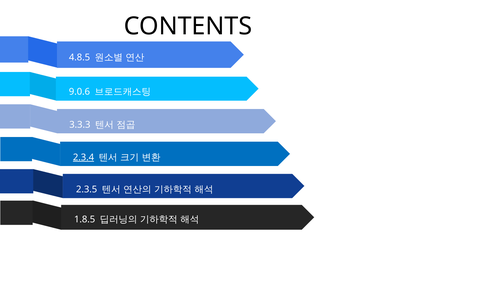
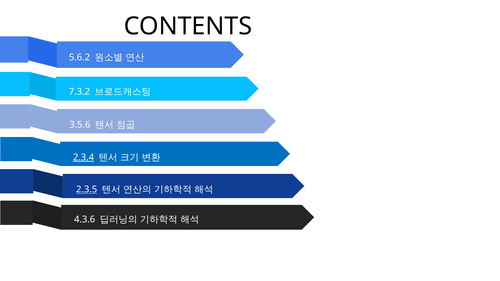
4.8.5: 4.8.5 -> 5.6.2 (80, 57)
9.0.6: 9.0.6 -> 7.3.2 (79, 92)
3.3.3: 3.3.3 -> 3.5.6 (80, 125)
2.3.5 underline: none -> present (87, 190)
1.8.5: 1.8.5 -> 4.3.6 (85, 220)
